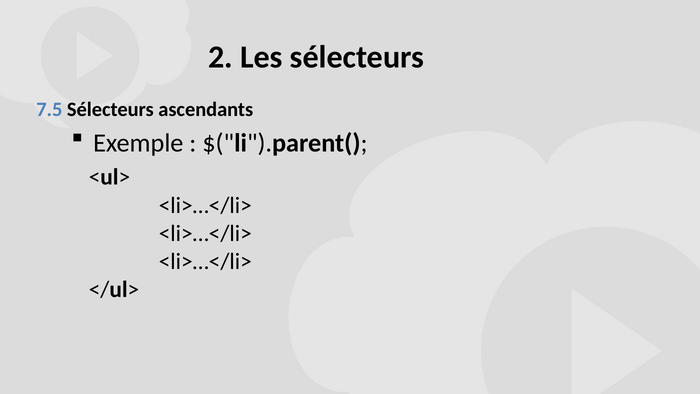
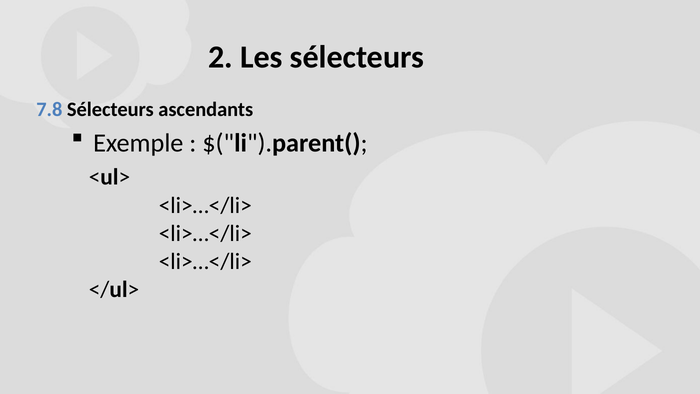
7.5: 7.5 -> 7.8 (49, 109)
